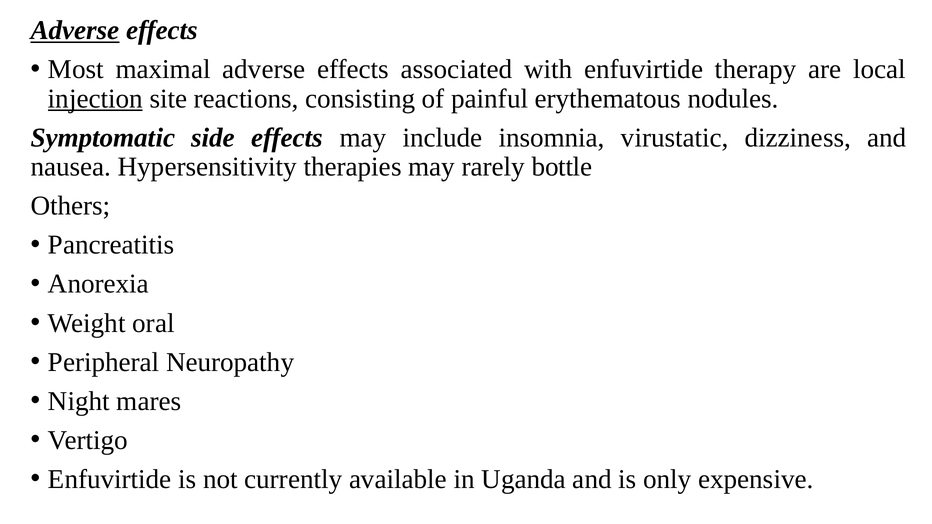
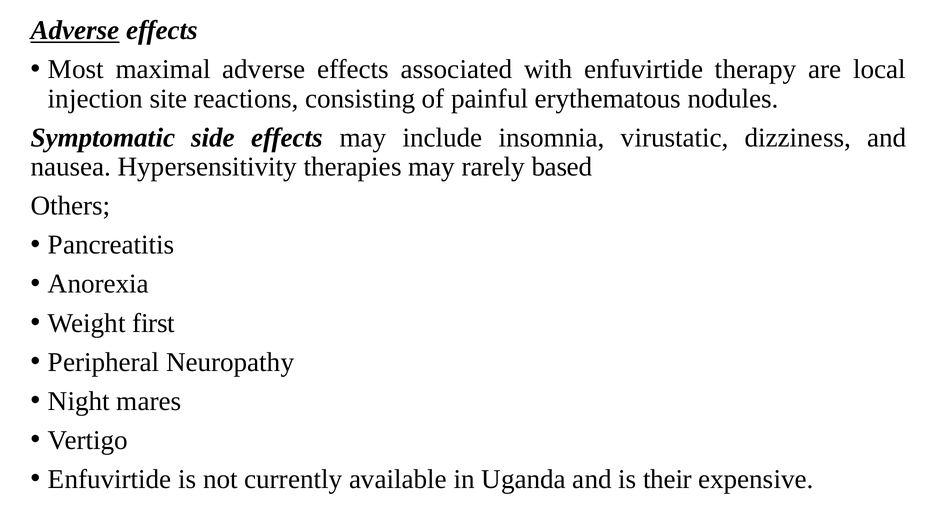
injection underline: present -> none (95, 99)
bottle: bottle -> based (562, 167)
oral: oral -> first (154, 323)
only: only -> their (668, 479)
